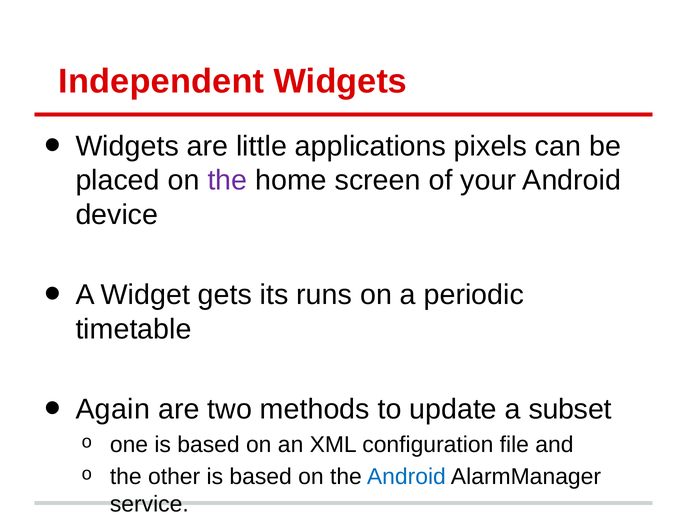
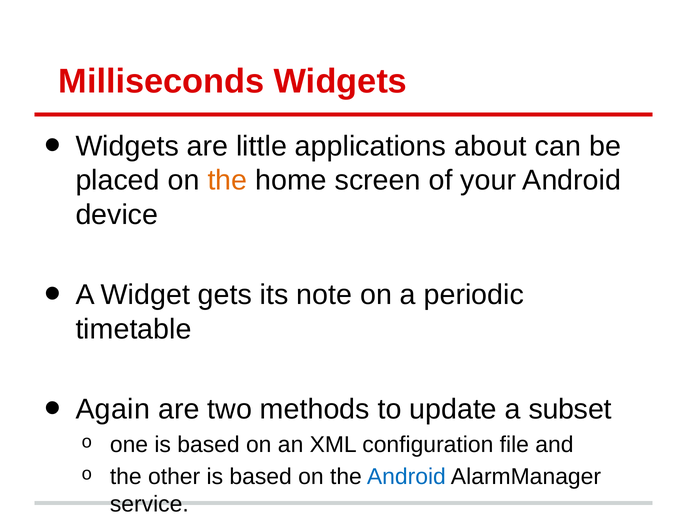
Independent: Independent -> Milliseconds (161, 81)
pixels: pixels -> about (490, 146)
the colour: purple -> orange (227, 181)
runs: runs -> note (324, 295)
